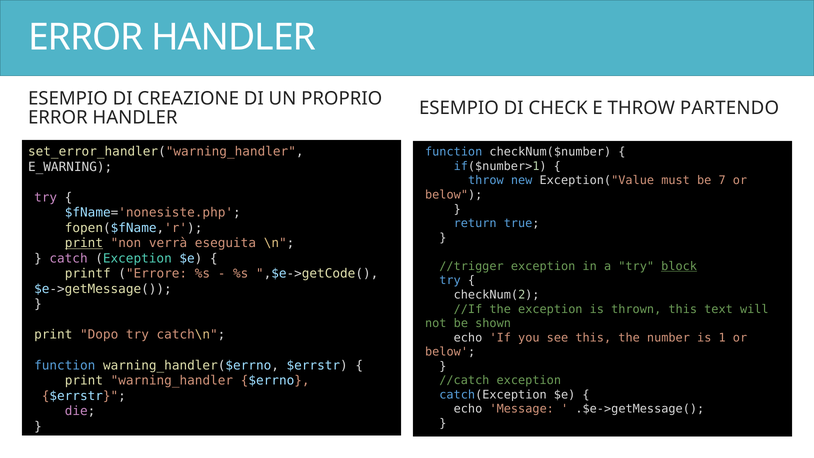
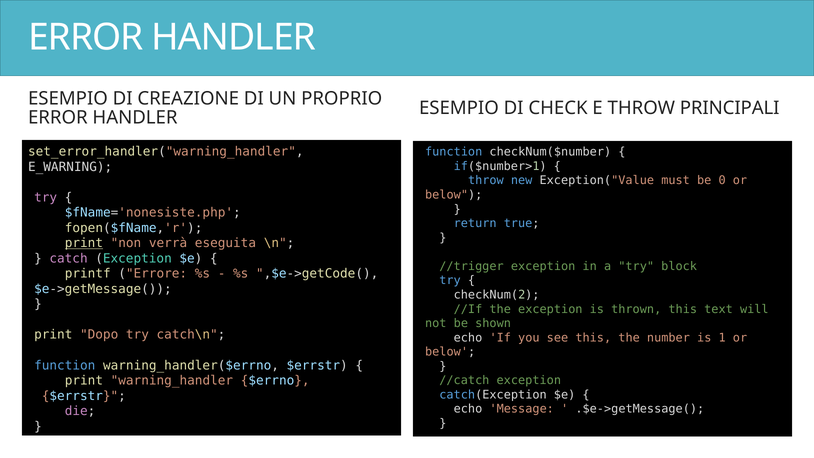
PARTENDO: PARTENDO -> PRINCIPALI (730, 108)
7: 7 -> 0 (722, 181)
block underline: present -> none (679, 266)
